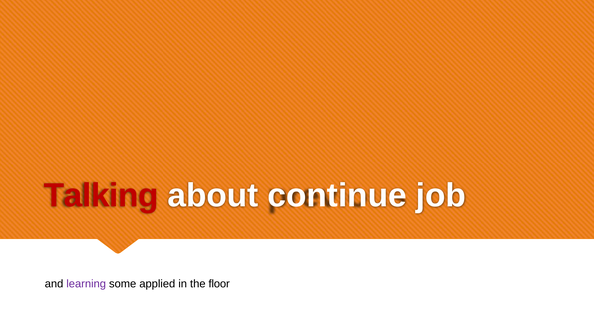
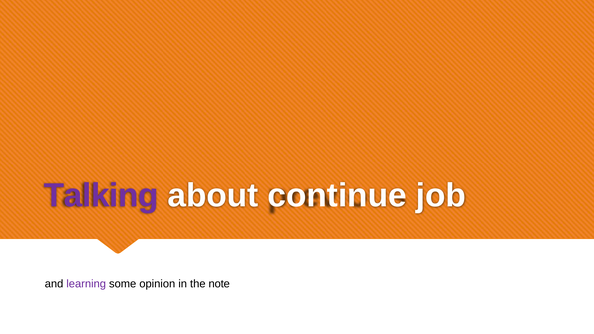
Talking colour: red -> purple (101, 195)
applied: applied -> opinion (157, 284)
floor: floor -> note (219, 284)
